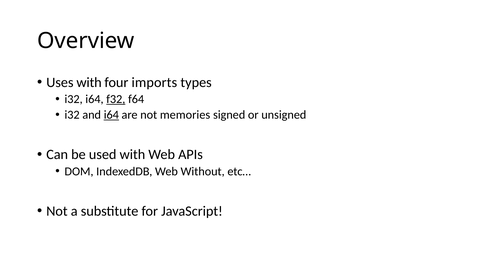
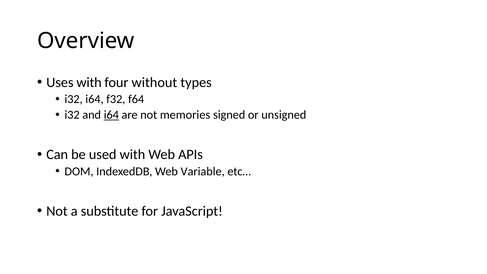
imports: imports -> without (154, 82)
f32 underline: present -> none (116, 99)
Without: Without -> Variable (203, 171)
